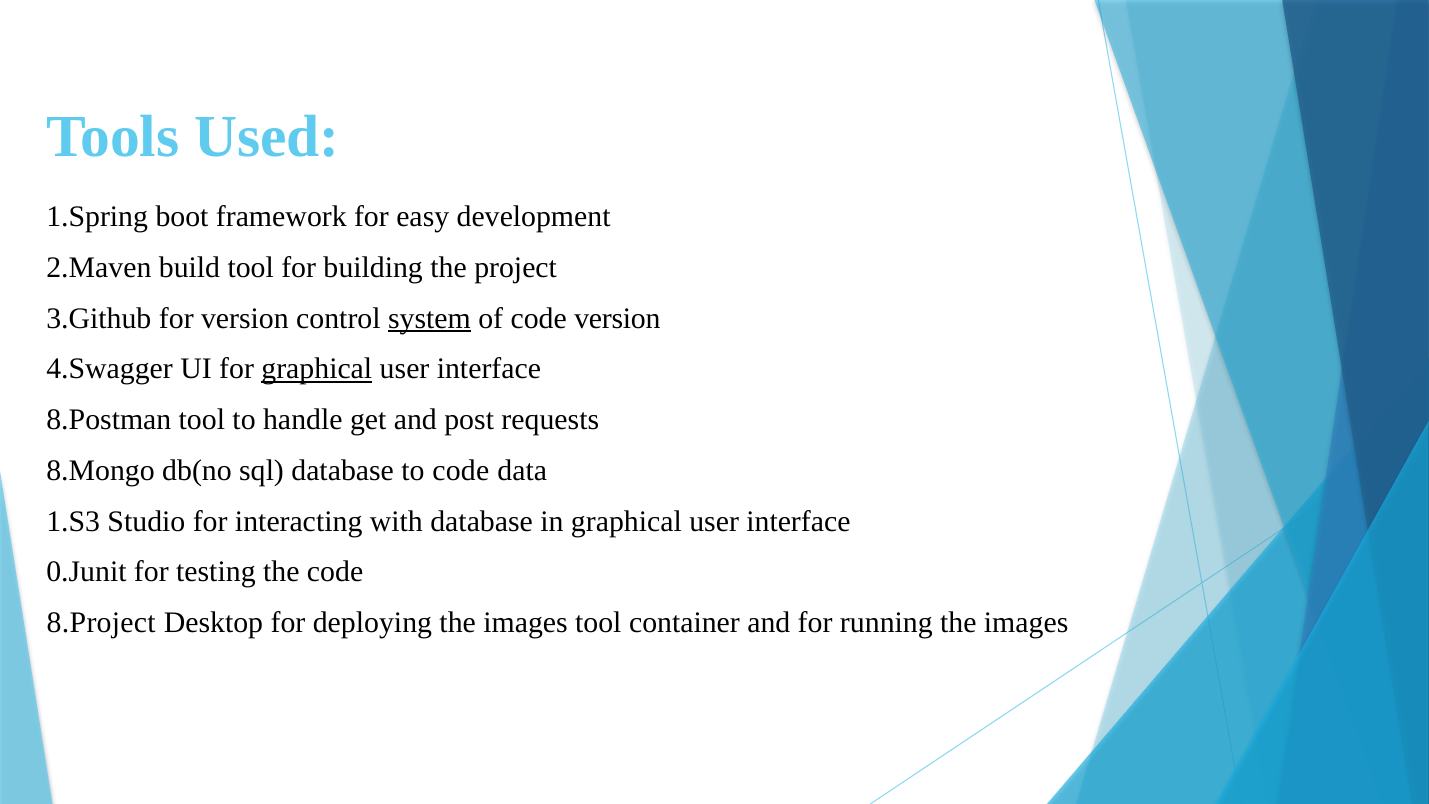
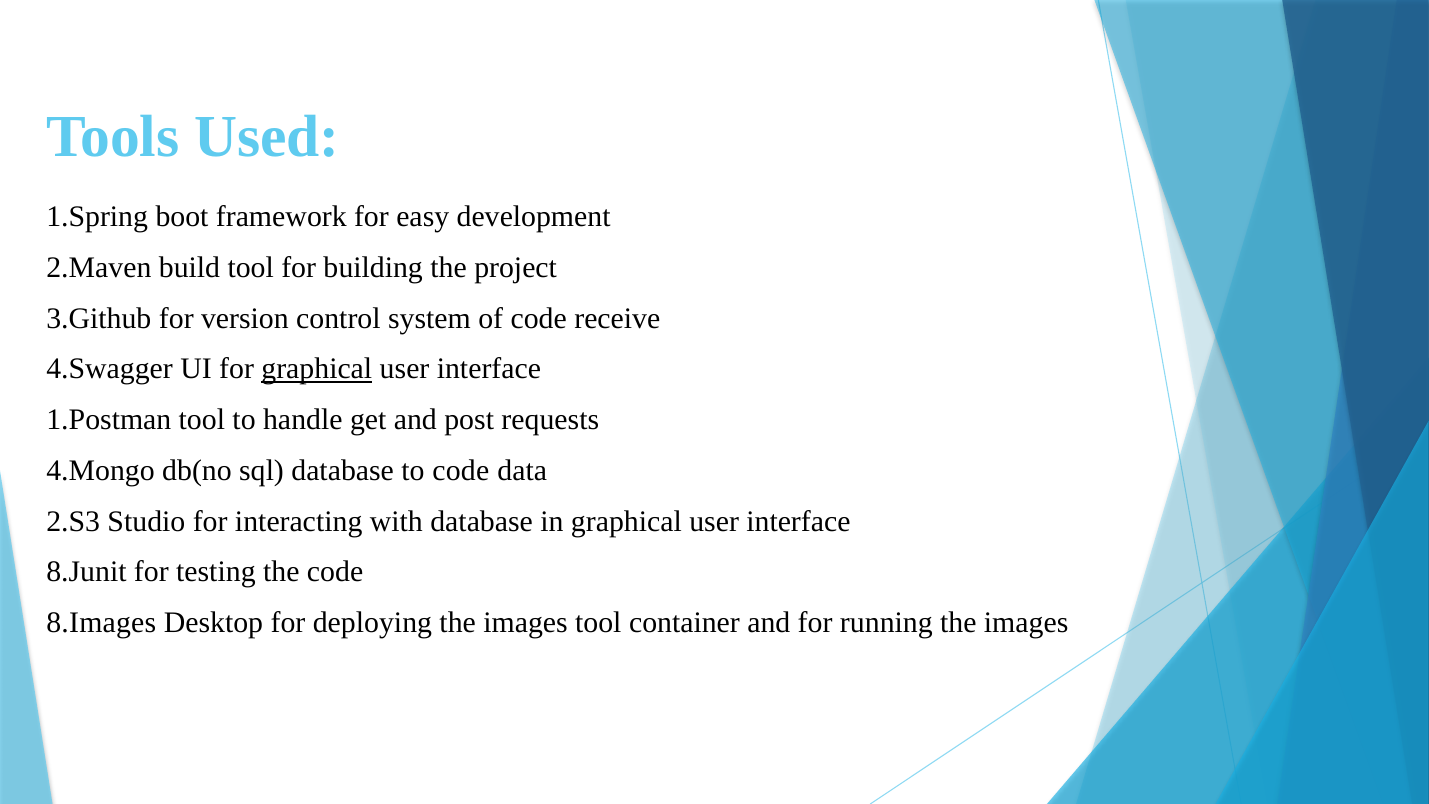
system underline: present -> none (429, 318)
code version: version -> receive (617, 318)
8.Postman: 8.Postman -> 1.Postman (109, 420)
8.Mongo: 8.Mongo -> 4.Mongo (101, 470)
1.S3: 1.S3 -> 2.S3 (73, 521)
0.Junit: 0.Junit -> 8.Junit (86, 572)
8.Project: 8.Project -> 8.Images (101, 622)
